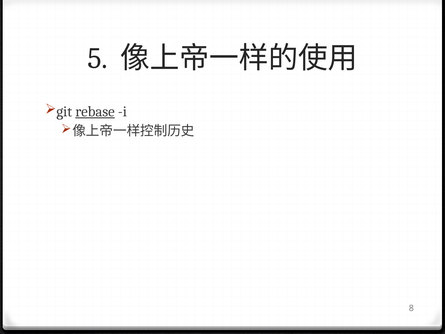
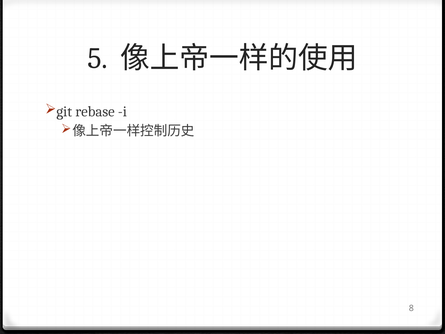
rebase underline: present -> none (95, 111)
